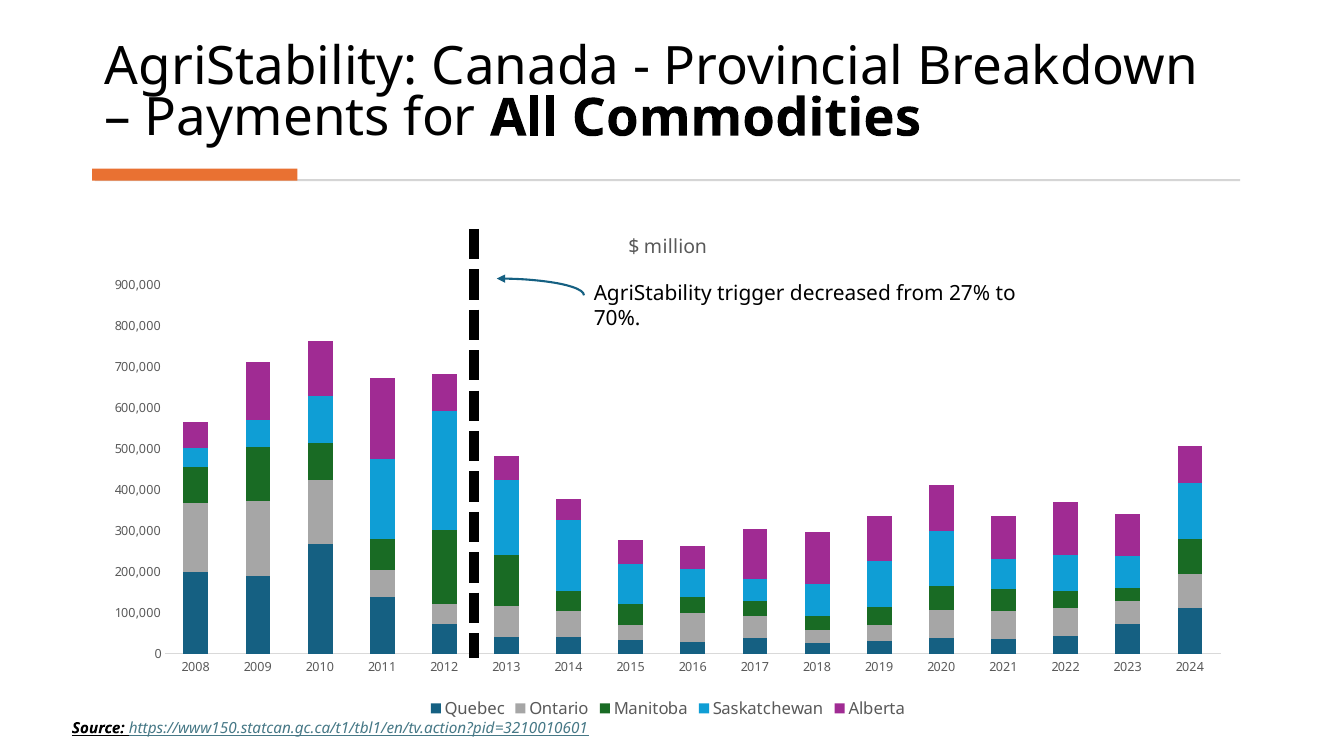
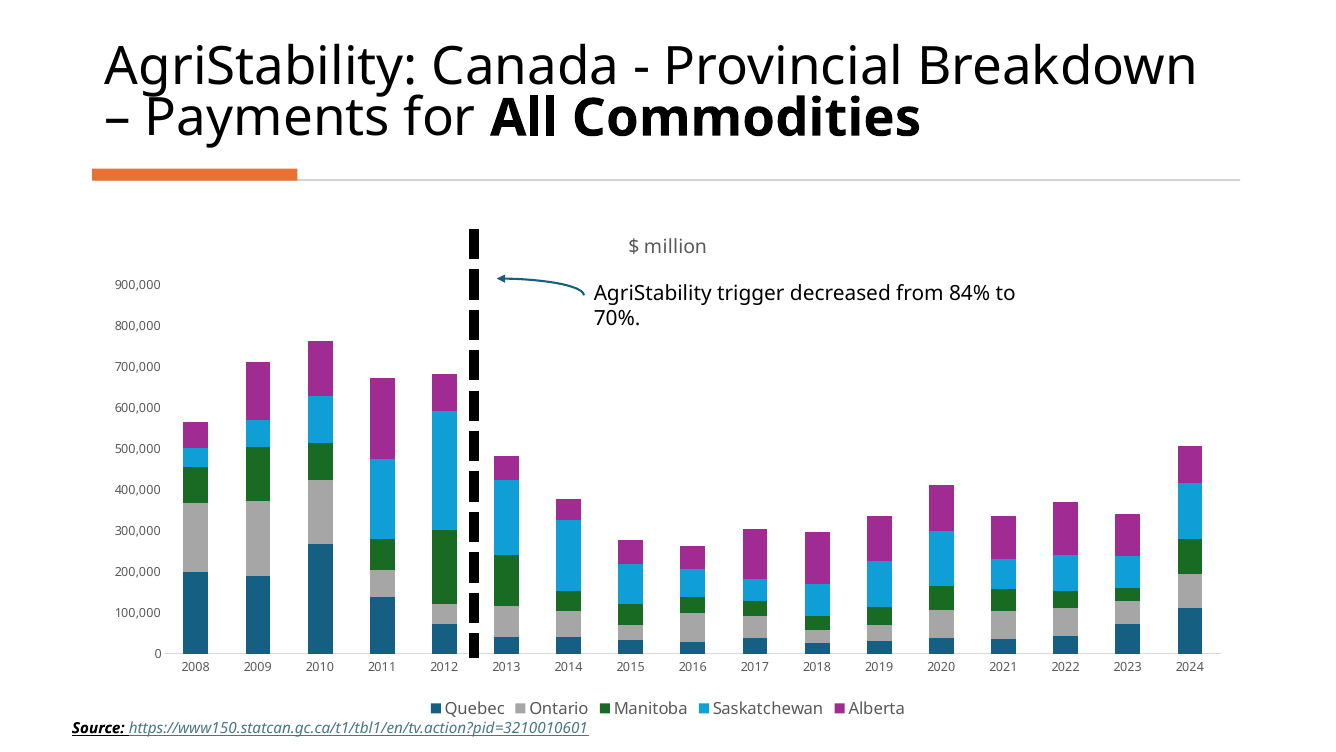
27%: 27% -> 84% (970, 293)
